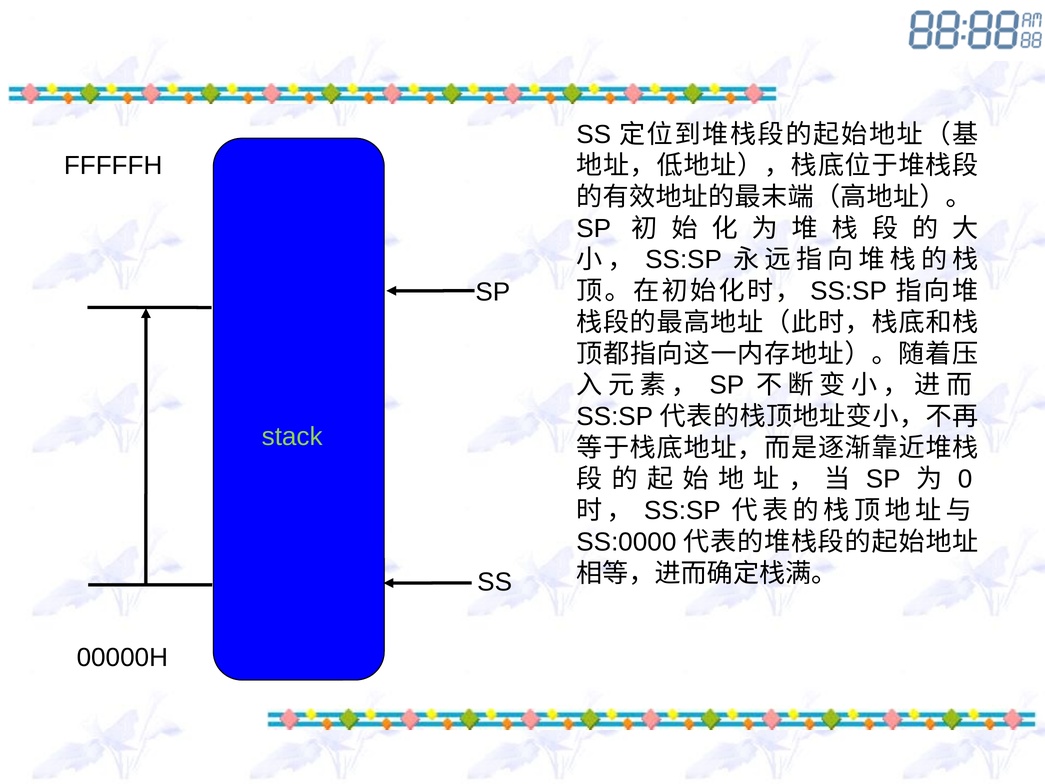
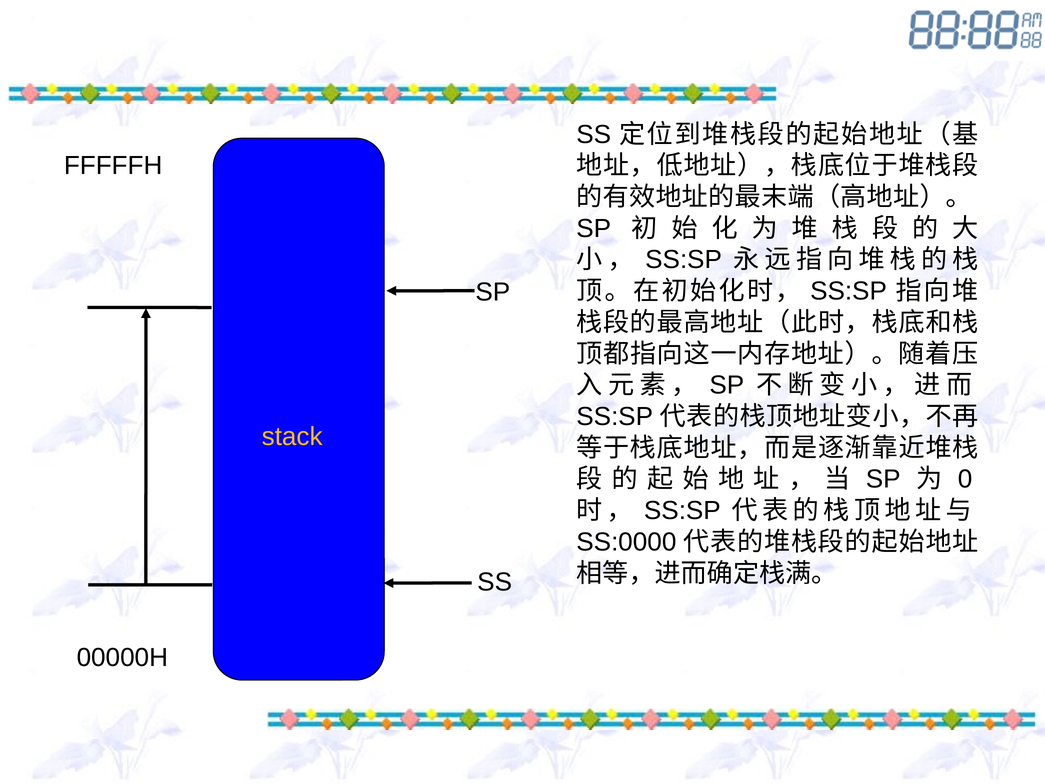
stack colour: light green -> yellow (292, 436)
